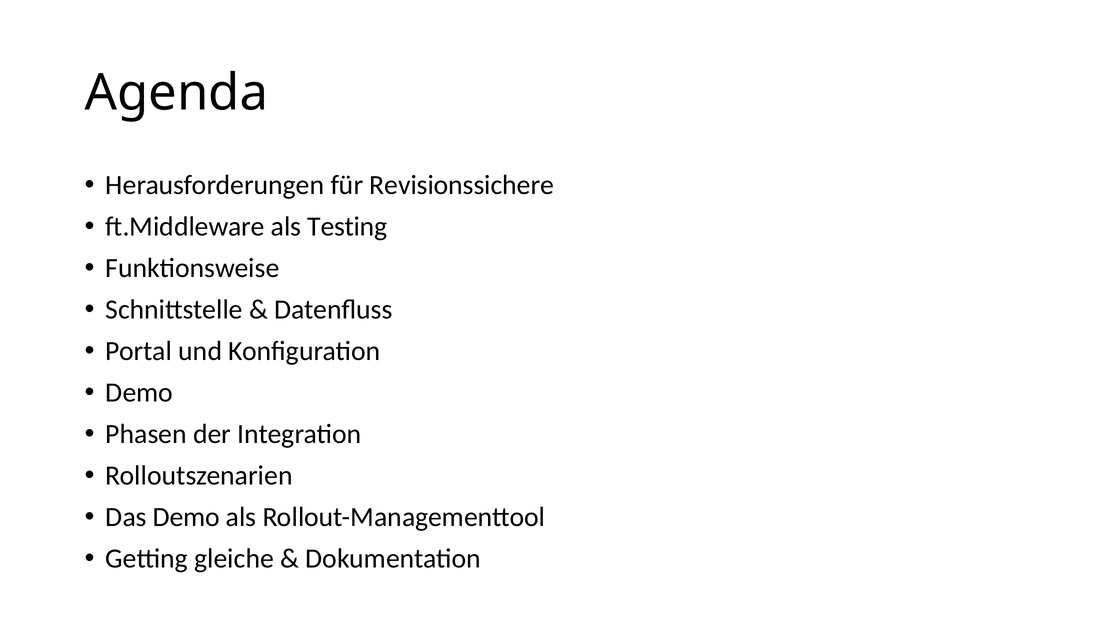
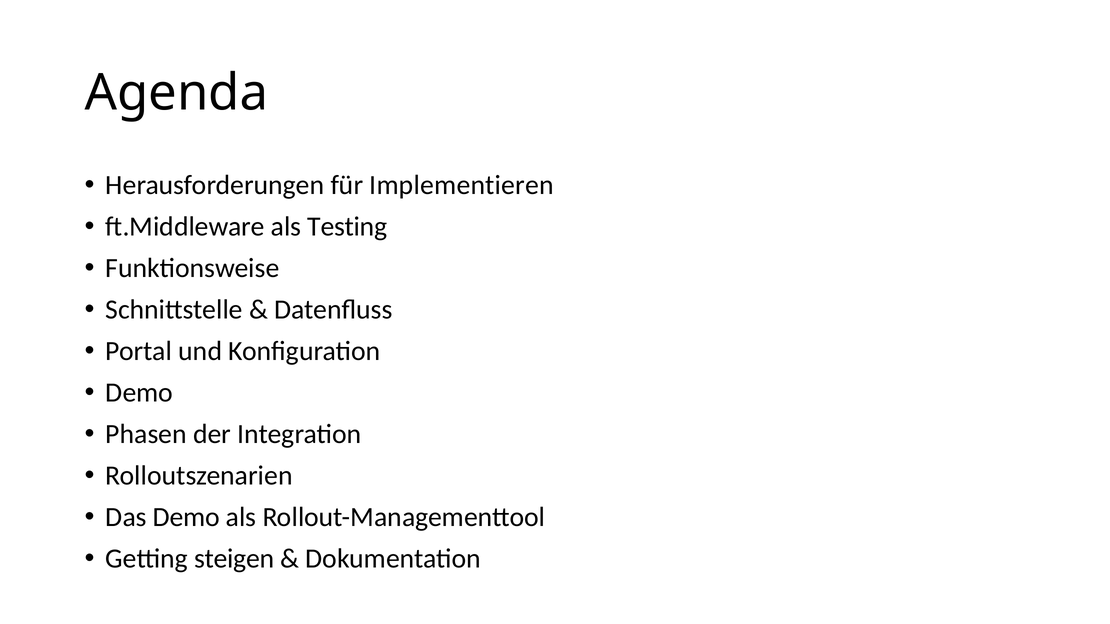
Revisionssichere: Revisionssichere -> Implementieren (462, 185)
gleiche: gleiche -> steigen (234, 559)
